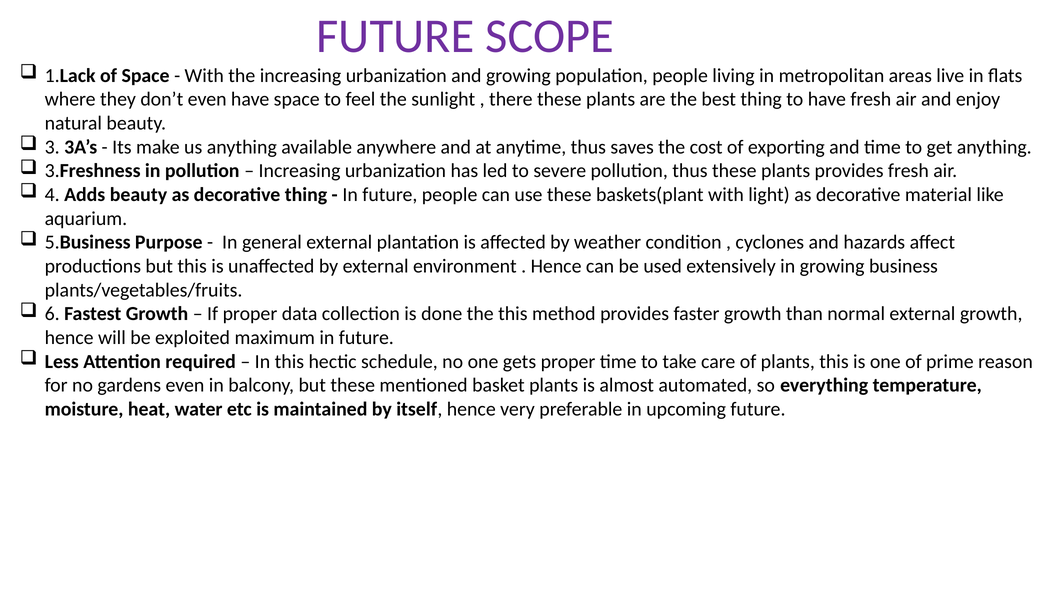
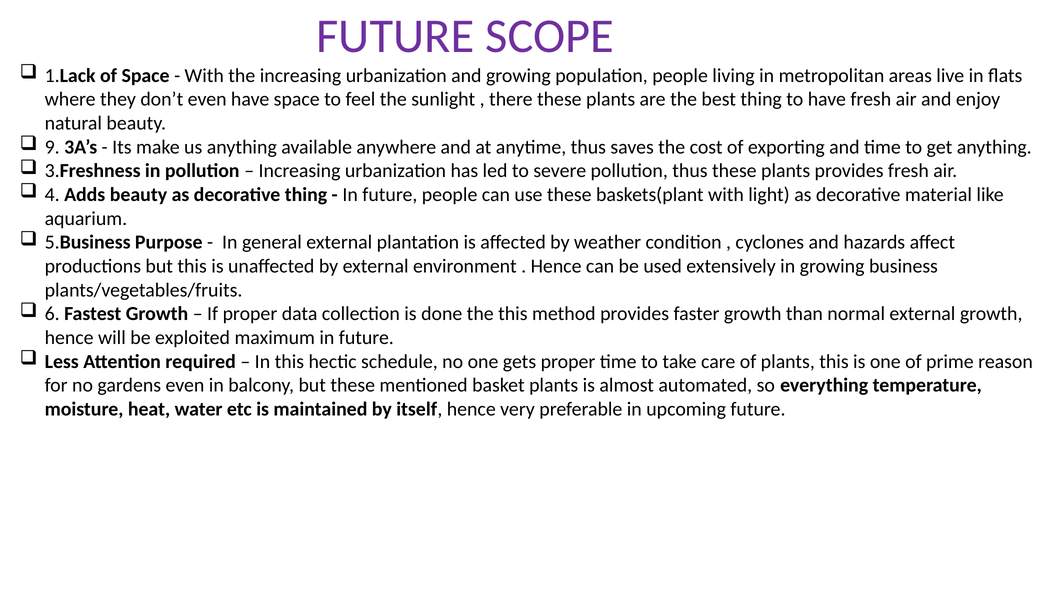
3: 3 -> 9 (52, 147)
